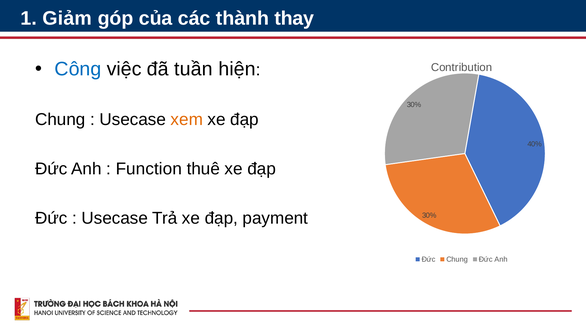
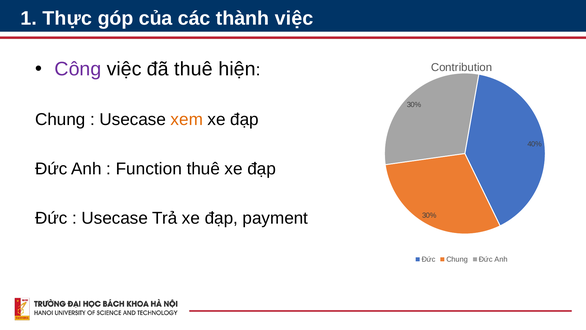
Giảm: Giảm -> Thực (67, 18)
thành thay: thay -> việc (294, 18)
Công colour: blue -> purple (78, 69)
đã tuần: tuần -> thuê (194, 69)
